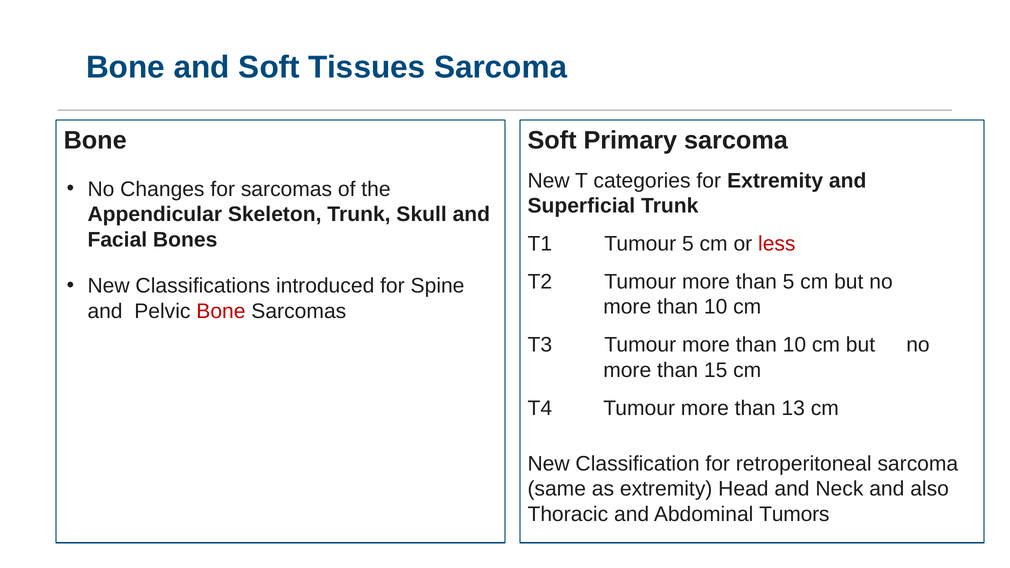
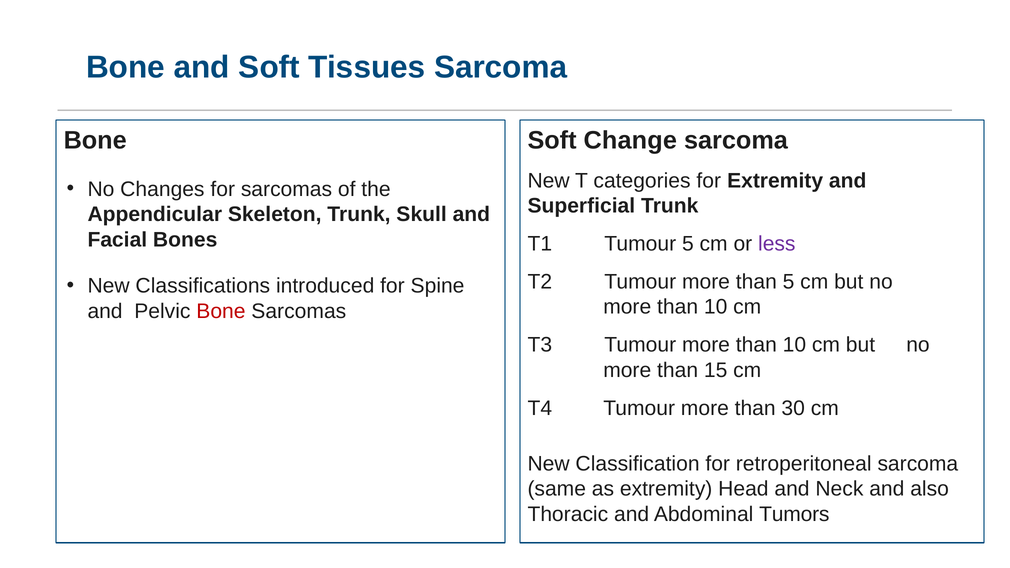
Primary: Primary -> Change (630, 141)
less colour: red -> purple (777, 244)
13: 13 -> 30 (793, 408)
